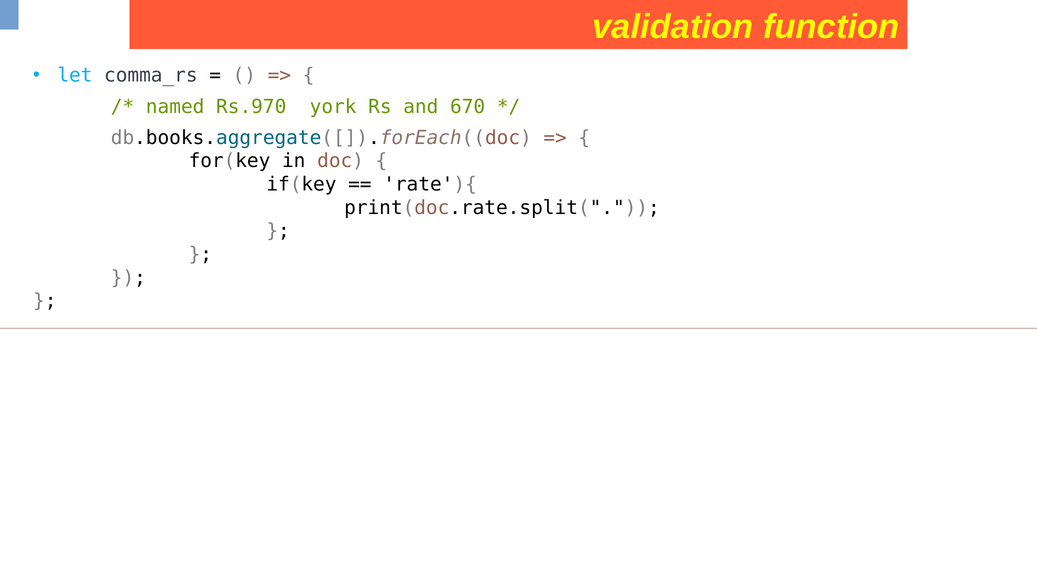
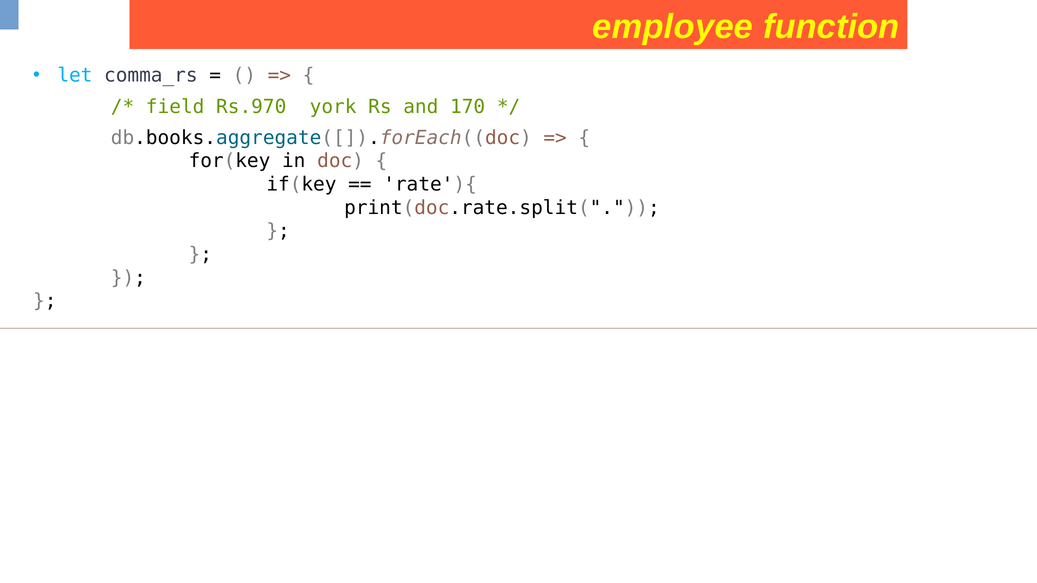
validation: validation -> employee (673, 27)
named: named -> field (175, 107)
670: 670 -> 170 (468, 107)
